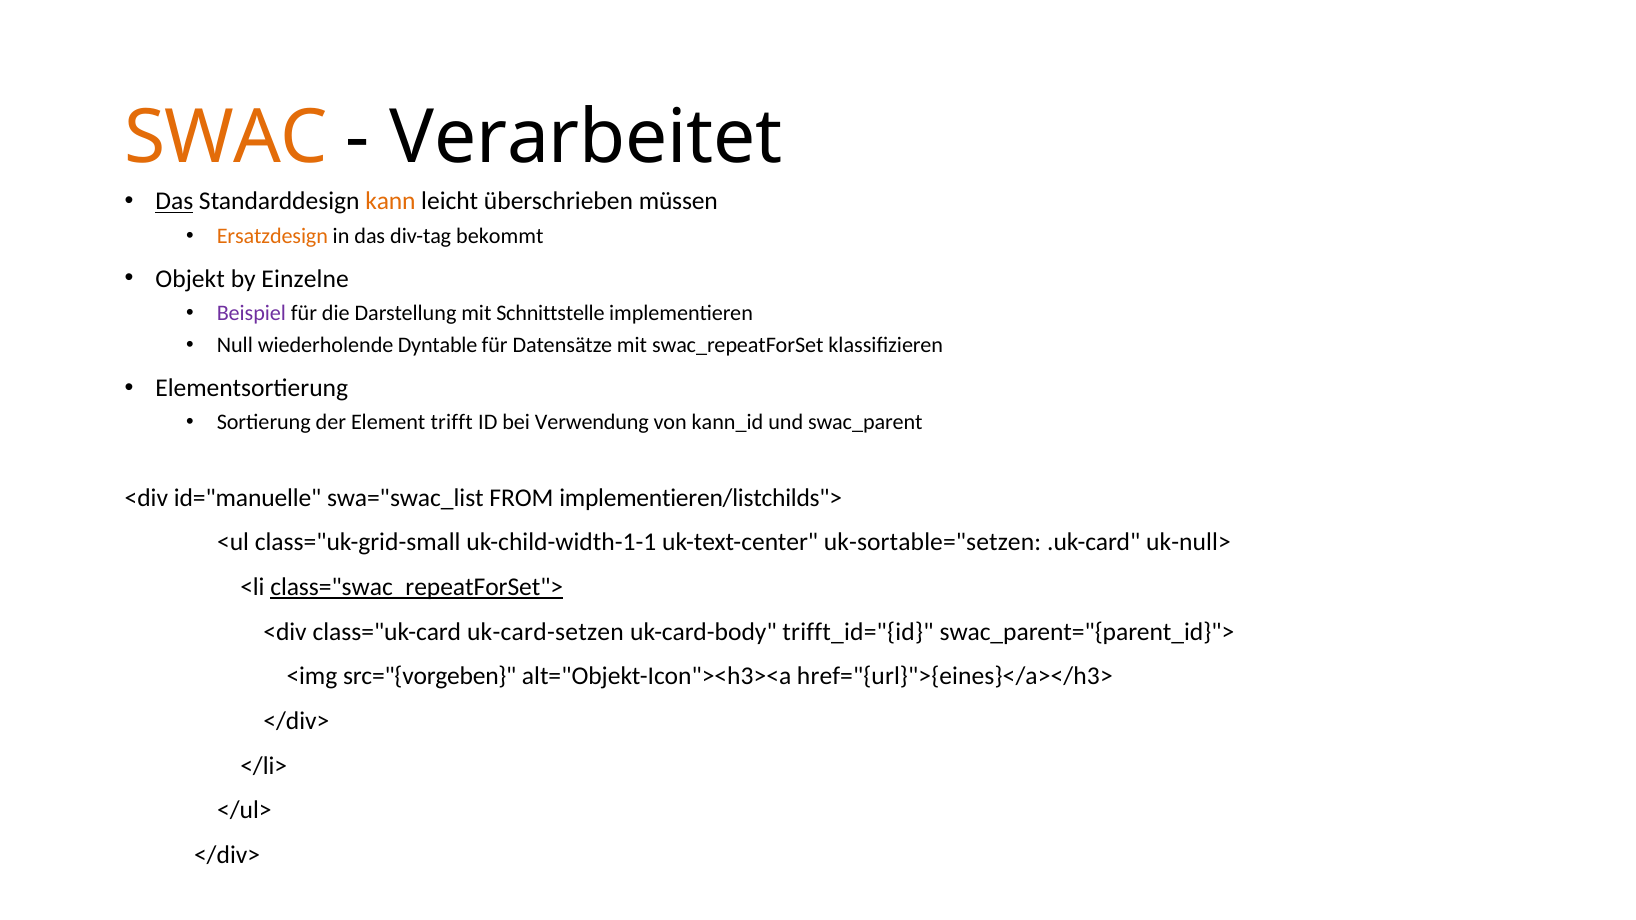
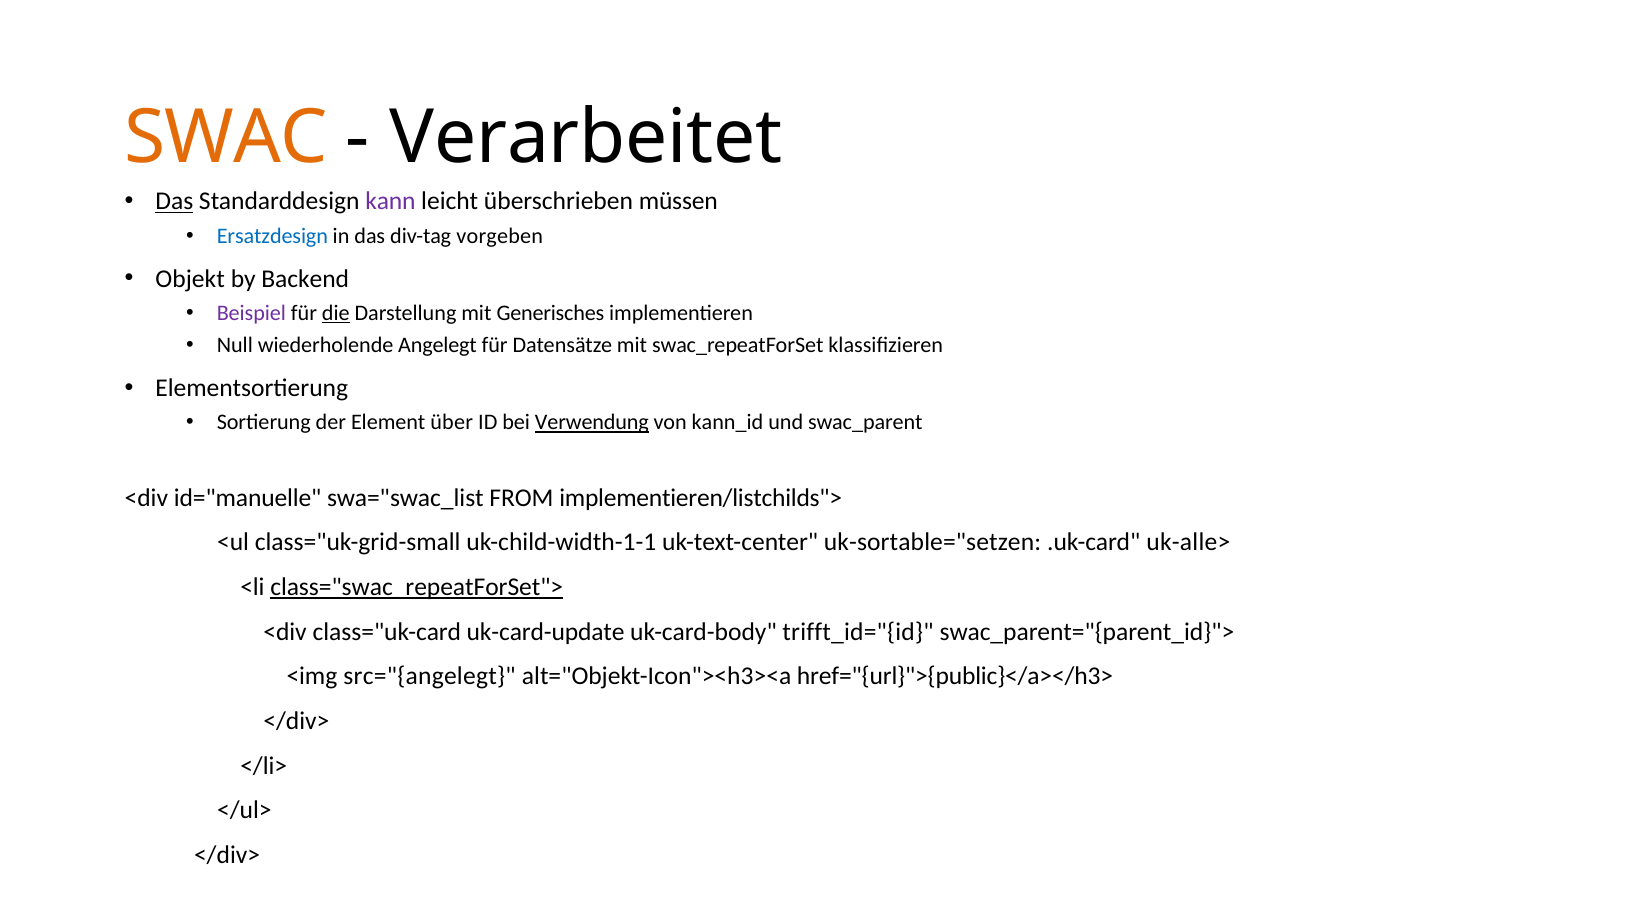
kann colour: orange -> purple (390, 202)
Ersatzdesign colour: orange -> blue (272, 236)
bekommt: bekommt -> vorgeben (500, 236)
Einzelne: Einzelne -> Backend (305, 279)
die underline: none -> present (336, 313)
Schnittstelle: Schnittstelle -> Generisches (550, 313)
Dyntable: Dyntable -> Angelegt (438, 346)
trifft: trifft -> über (452, 423)
Verwendung underline: none -> present (592, 423)
uk-null>: uk-null> -> uk-alle> (1188, 543)
uk-card-setzen: uk-card-setzen -> uk-card-update (546, 632)
src="{vorgeben: src="{vorgeben -> src="{angelegt (430, 677)
href="{url}">{eines}</a></h3>: href="{url}">{eines}</a></h3> -> href="{url}">{public}</a></h3> (955, 677)
